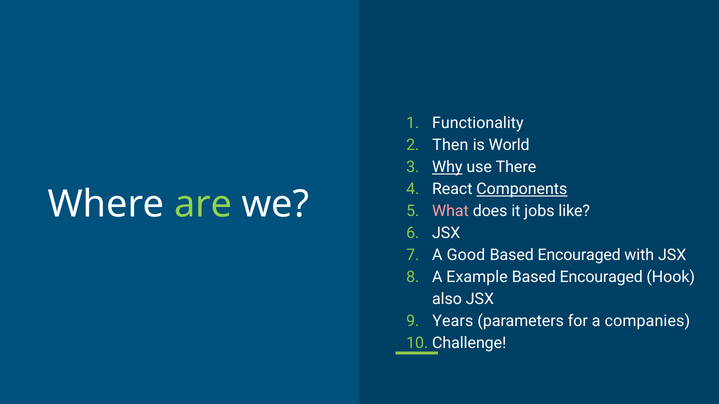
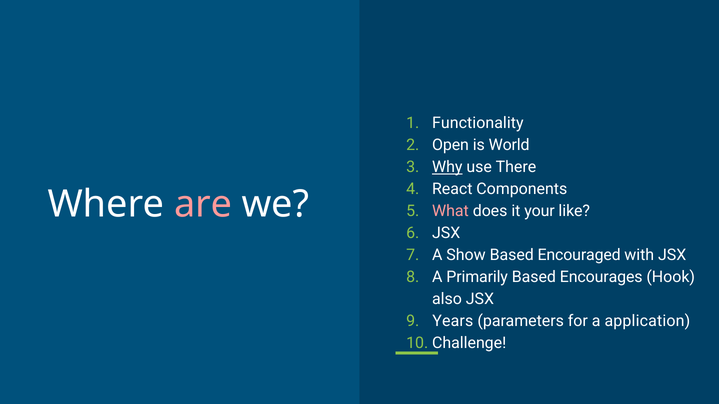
Then: Then -> Open (451, 145)
Components underline: present -> none (522, 189)
are colour: light green -> pink (203, 204)
jobs: jobs -> your (540, 211)
Good: Good -> Show (466, 255)
Example: Example -> Primarily (477, 277)
Encouraged: Encouraged -> Encourages (601, 277)
companies: companies -> application (647, 321)
